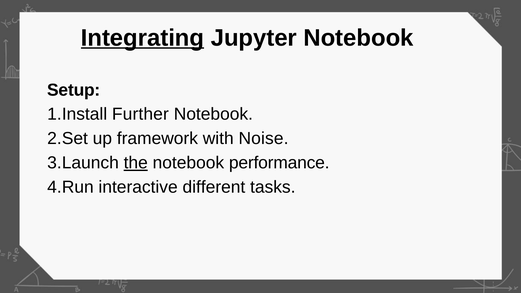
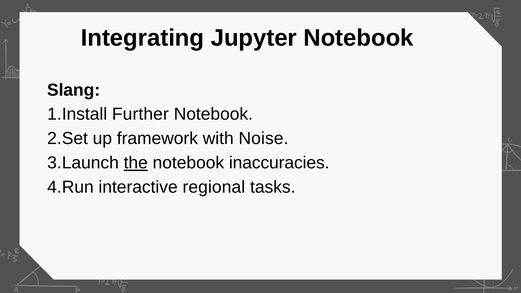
Integrating underline: present -> none (142, 38)
Setup: Setup -> Slang (74, 90)
performance: performance -> inaccuracies (279, 163)
different: different -> regional (214, 187)
